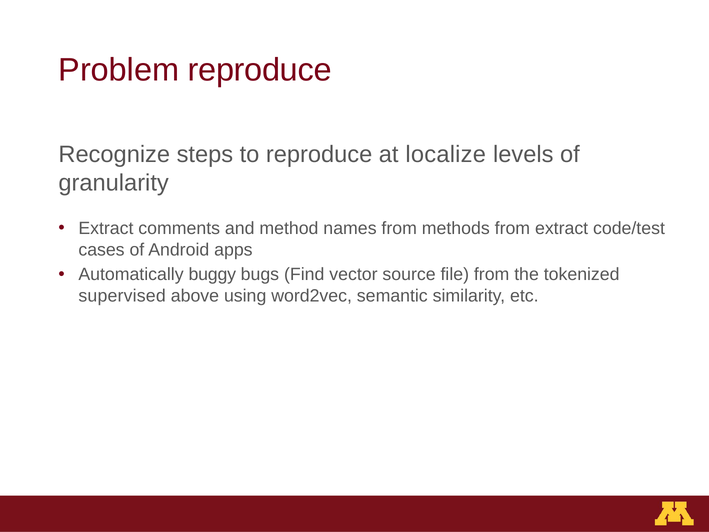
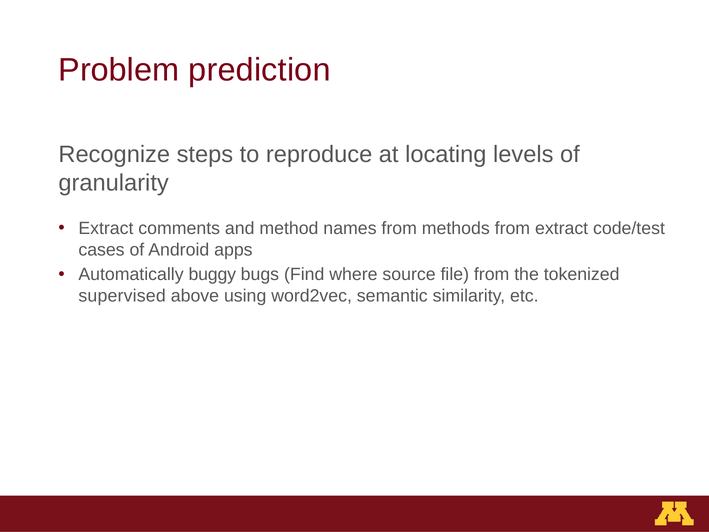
Problem reproduce: reproduce -> prediction (260, 70)
localize: localize -> locating (446, 154)
vector: vector -> where (353, 274)
